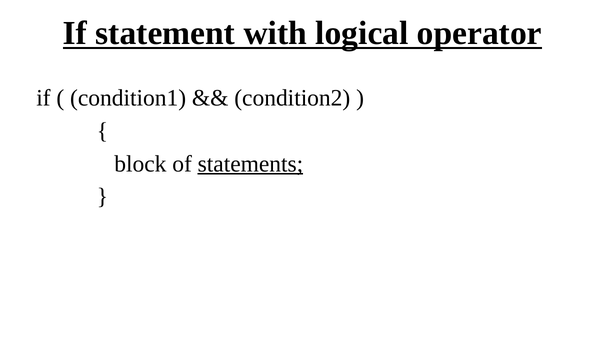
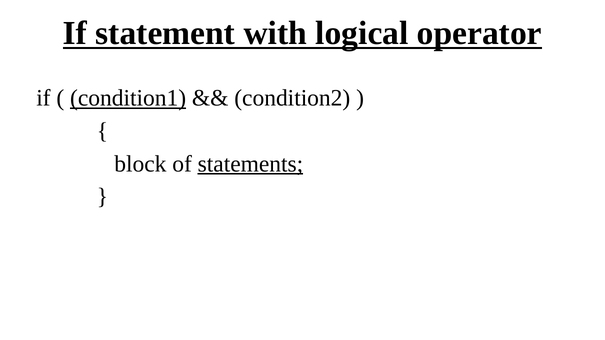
condition1 underline: none -> present (128, 98)
